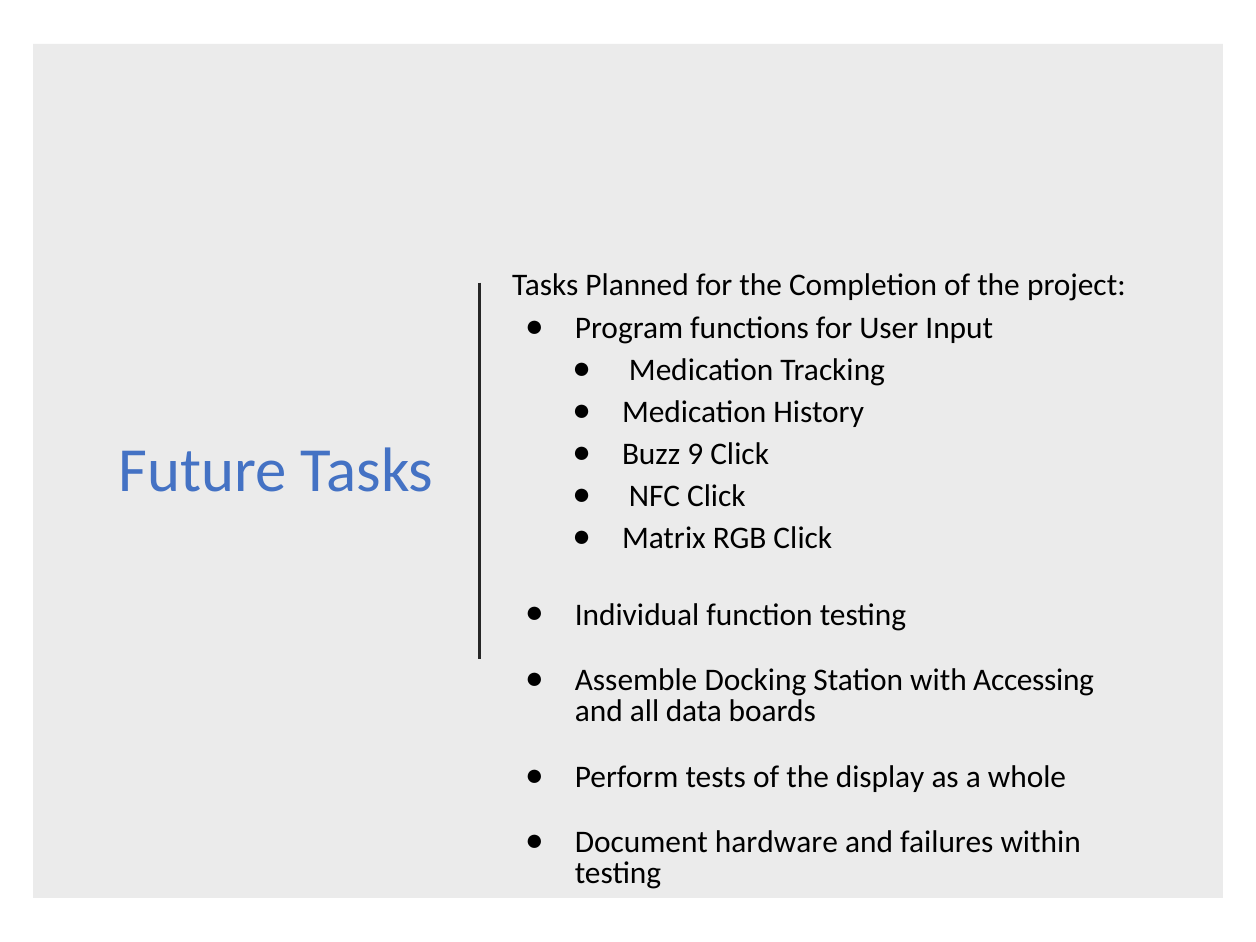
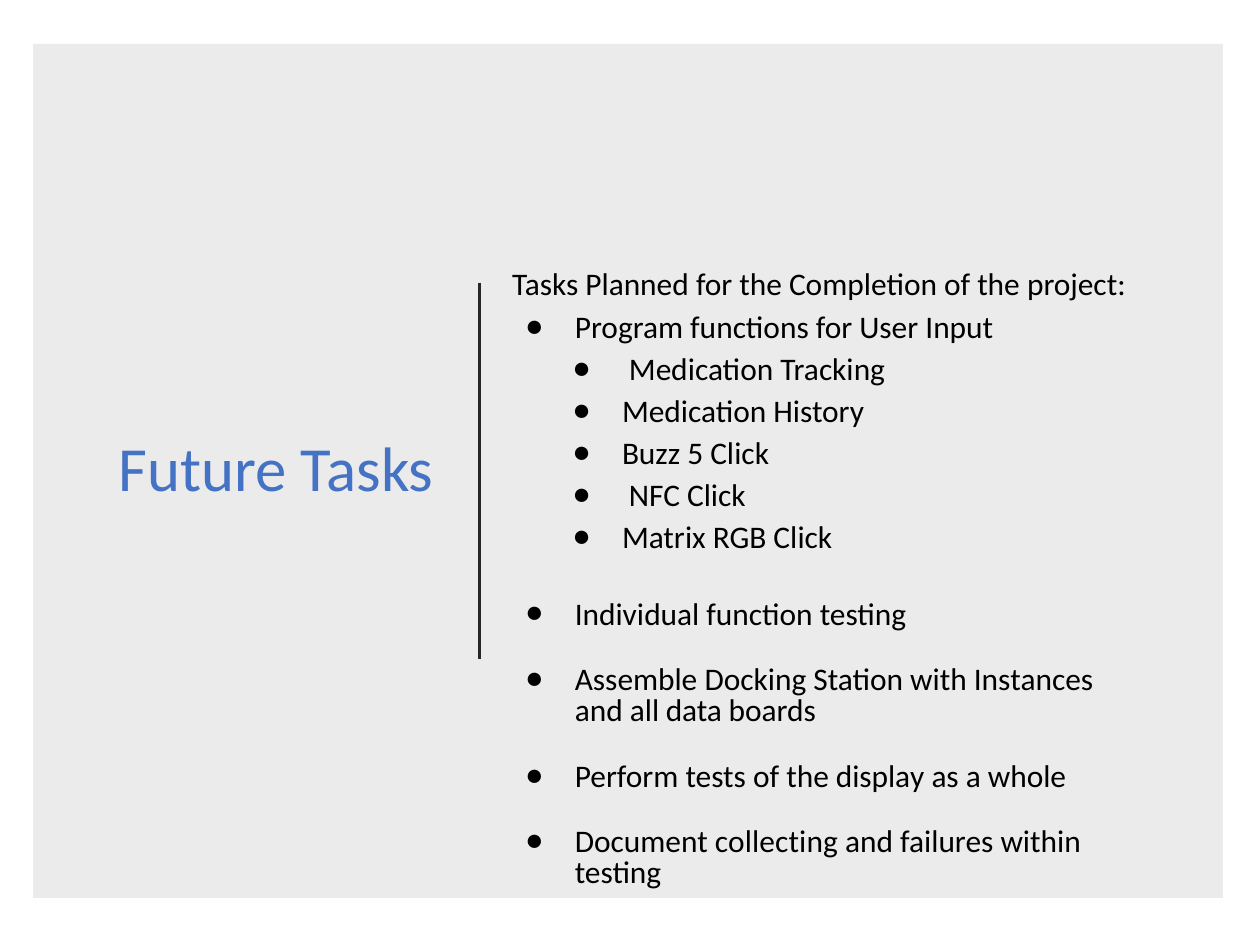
9: 9 -> 5 (695, 454)
Accessing: Accessing -> Instances (1033, 680)
hardware: hardware -> collecting (776, 843)
